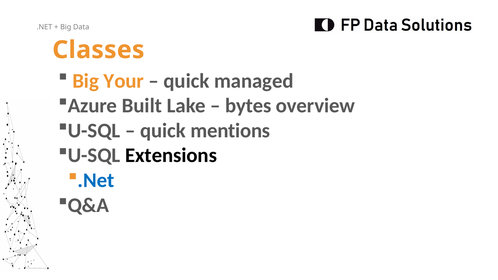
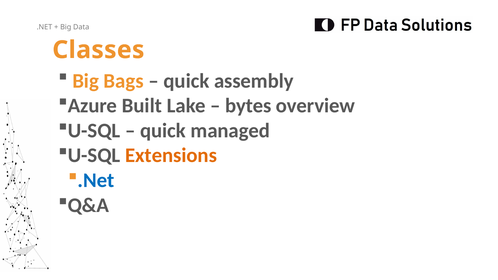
Your: Your -> Bags (124, 81)
managed: managed -> assembly (254, 81)
mentions: mentions -> managed (230, 131)
Extensions colour: black -> orange (171, 156)
